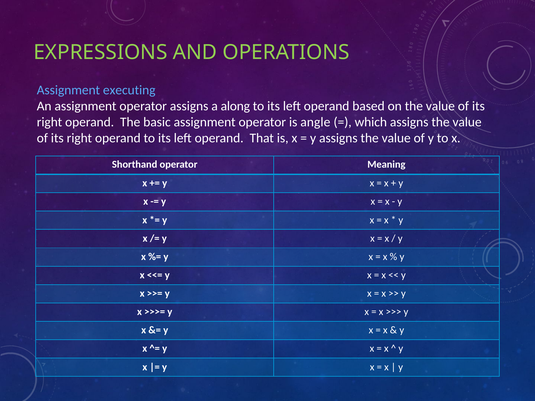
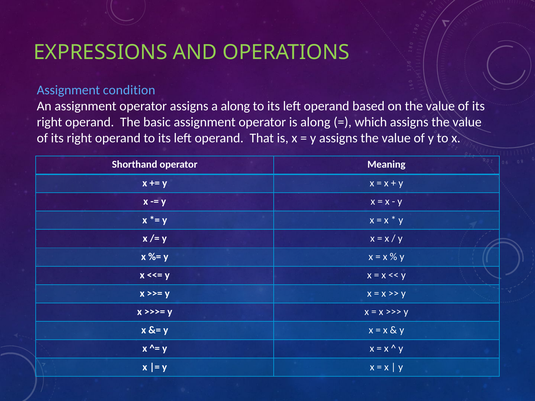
executing: executing -> condition (129, 90)
is angle: angle -> along (315, 122)
